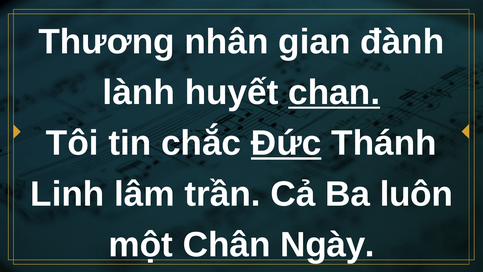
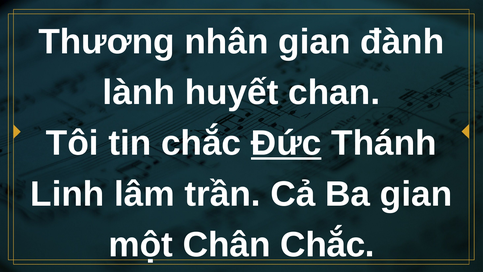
chan underline: present -> none (334, 92)
Ba luôn: luôn -> gian (416, 194)
Chân Ngày: Ngày -> Chắc (328, 245)
